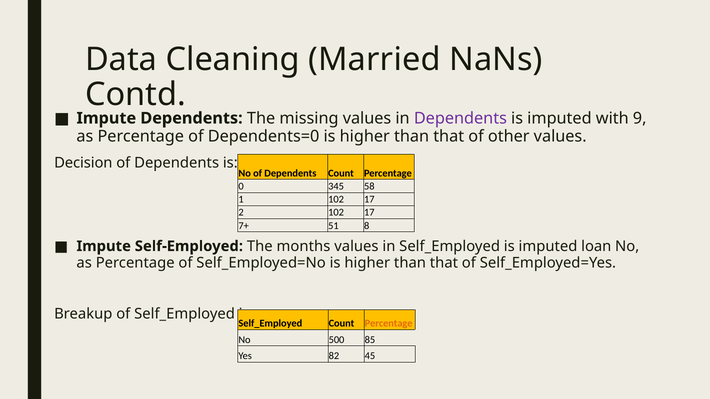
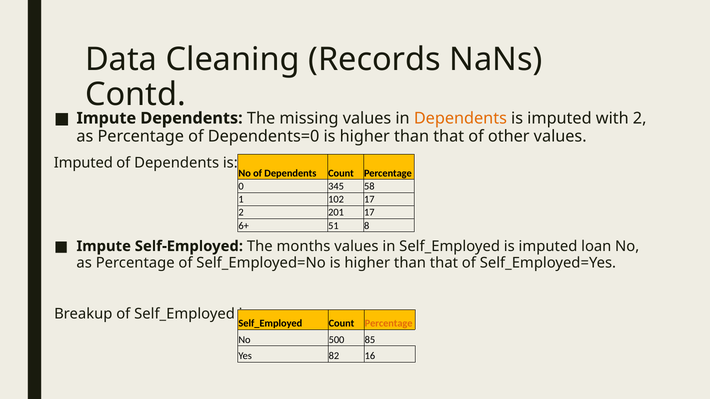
Married: Married -> Records (375, 60)
Dependents colour: purple -> orange (460, 118)
with 9: 9 -> 2 (640, 118)
Decision: Decision -> Imputed (83, 163)
2 102: 102 -> 201 (336, 213)
7+: 7+ -> 6+ (244, 226)
45: 45 -> 16 (370, 356)
